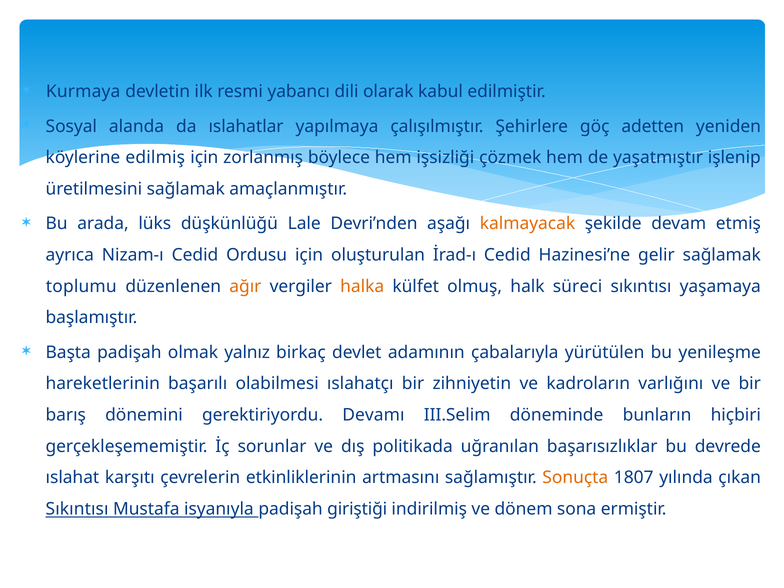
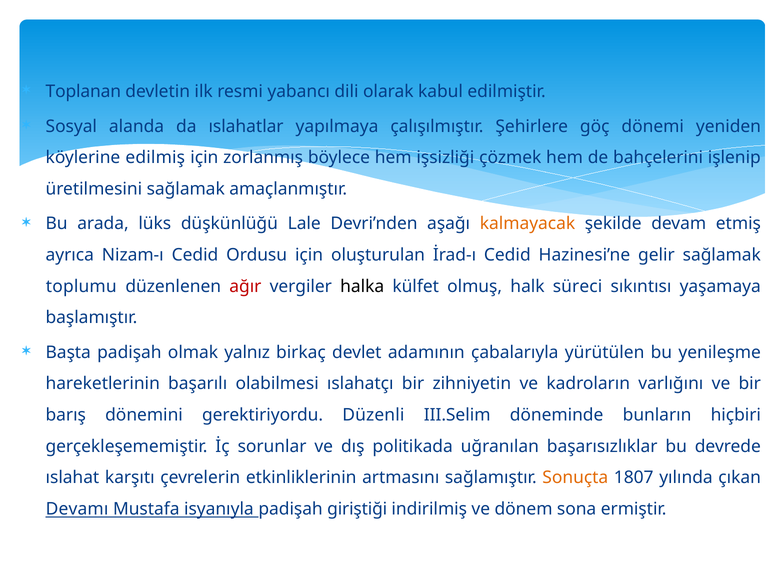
Kurmaya: Kurmaya -> Toplanan (83, 92)
adetten: adetten -> dönemi (653, 126)
yaşatmıştır: yaşatmıştır -> bahçelerini (658, 158)
ağır colour: orange -> red (245, 286)
halka colour: orange -> black (362, 286)
Devamı: Devamı -> Düzenli (373, 415)
Sıkıntısı: Sıkıntısı -> Devamı (77, 509)
